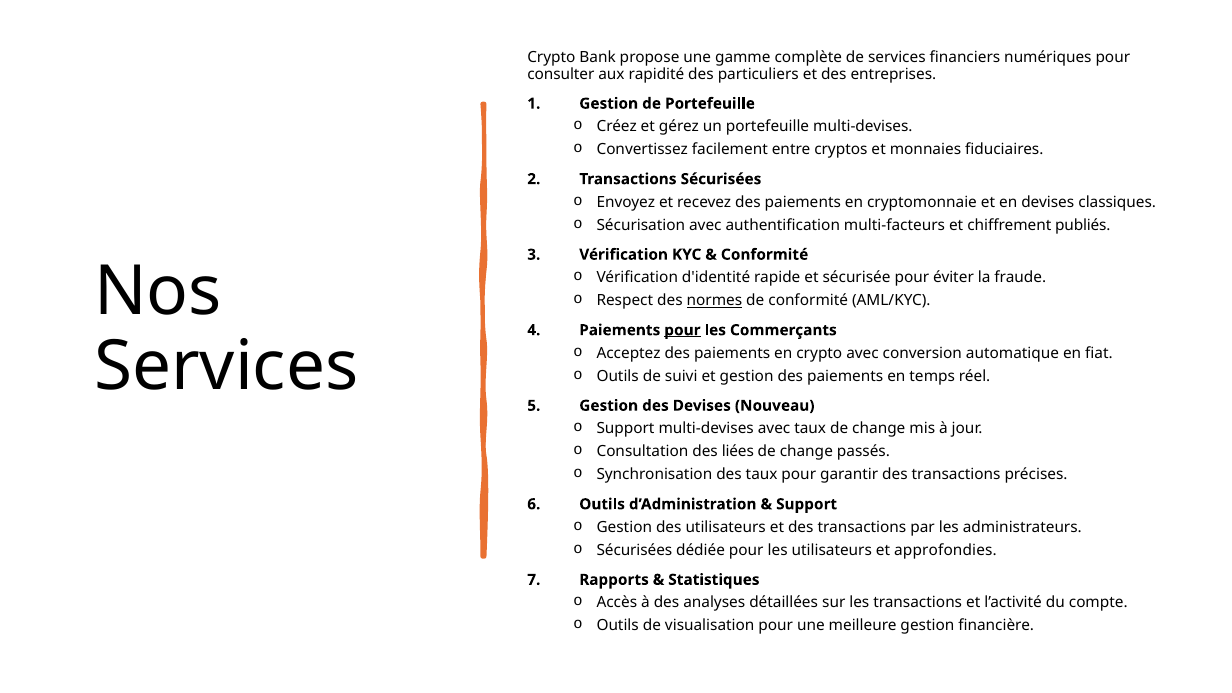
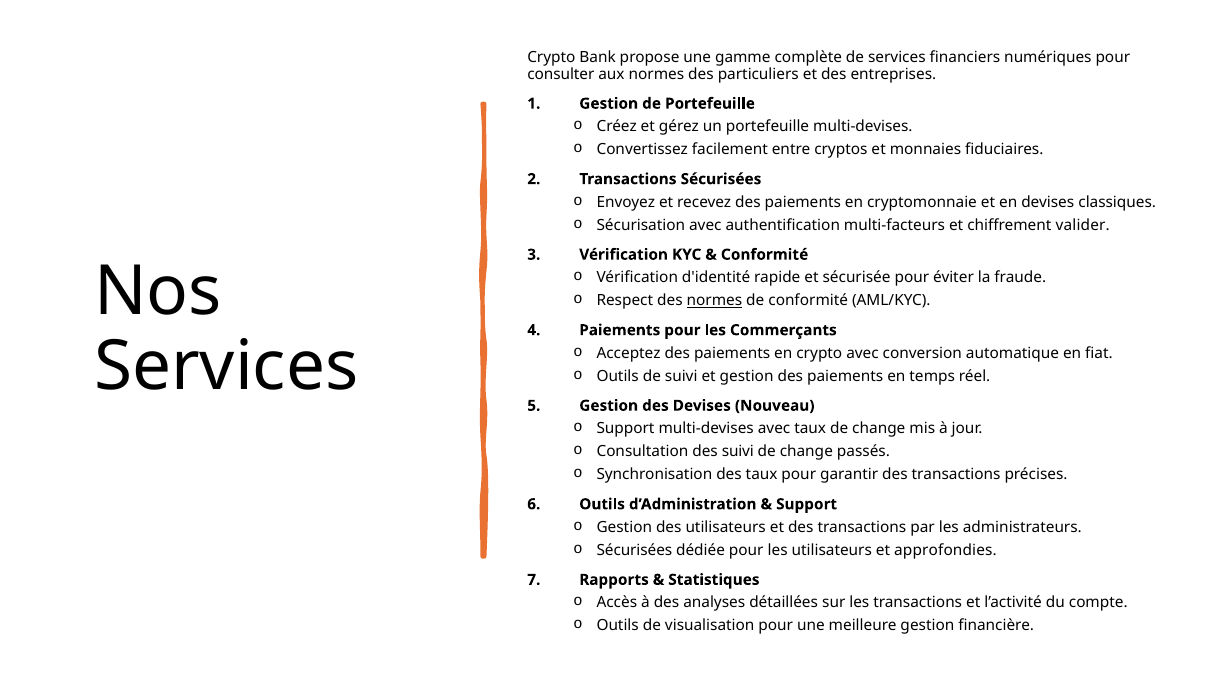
aux rapidité: rapidité -> normes (656, 74)
publiés: publiés -> valider (1083, 225)
pour underline: present -> none (682, 330)
des liées: liées -> suivi (738, 452)
